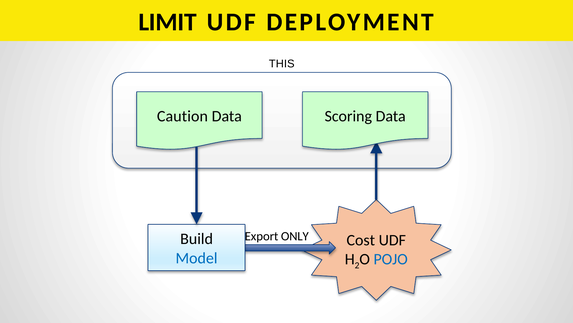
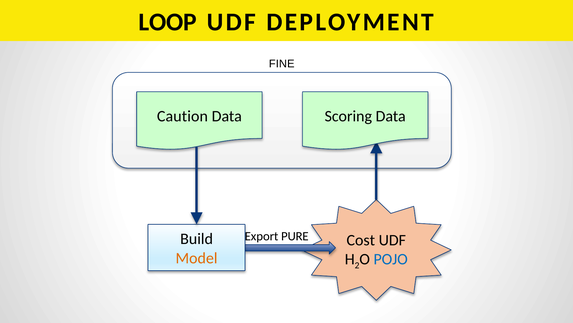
LIMIT: LIMIT -> LOOP (168, 22)
THIS: THIS -> FINE (282, 64)
ONLY: ONLY -> PURE (295, 236)
Model colour: blue -> orange (197, 258)
